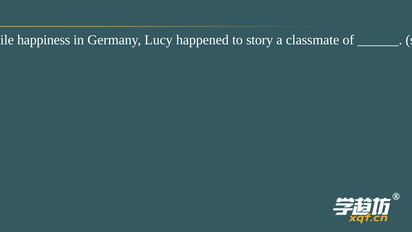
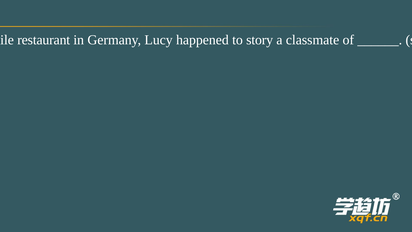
happiness: happiness -> restaurant (44, 40)
